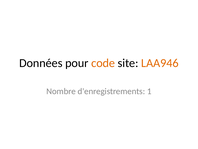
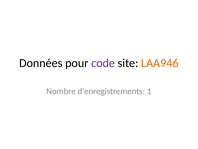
code colour: orange -> purple (103, 63)
